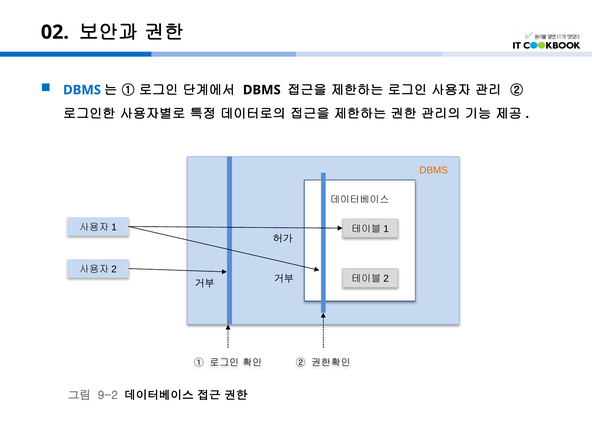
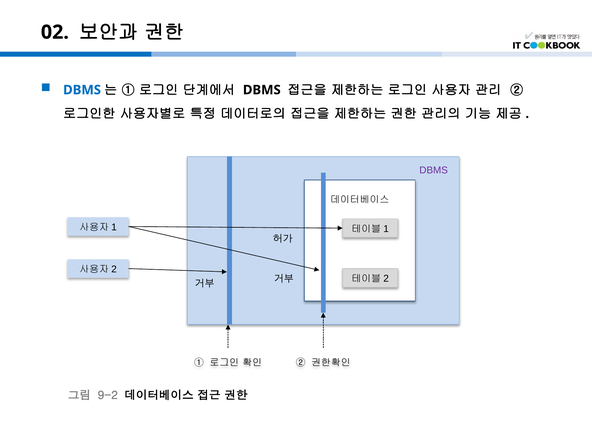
DBMS colour: orange -> purple (434, 170)
